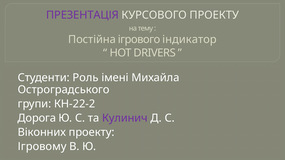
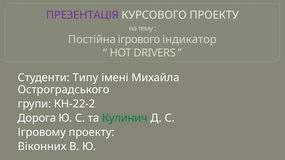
Роль: Роль -> Типу (86, 78)
Кулинич colour: purple -> green (125, 118)
Віконних: Віконних -> Ігровому (42, 133)
Ігровому: Ігровому -> Віконних (42, 147)
